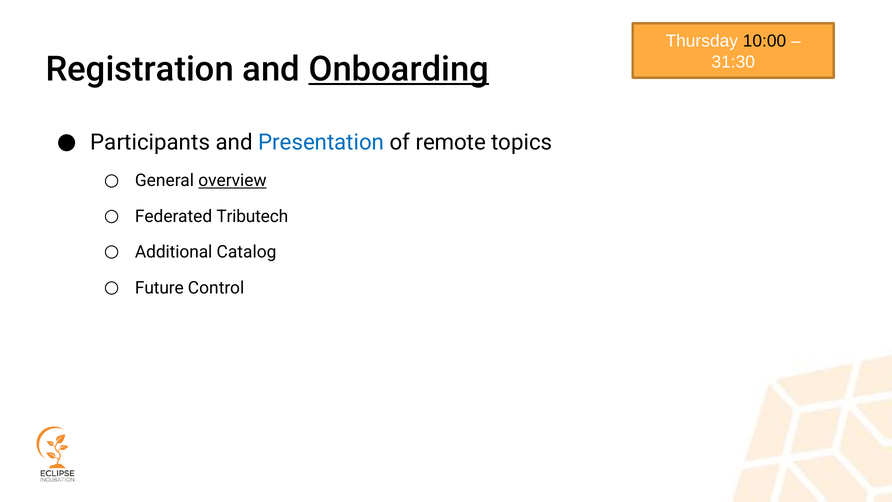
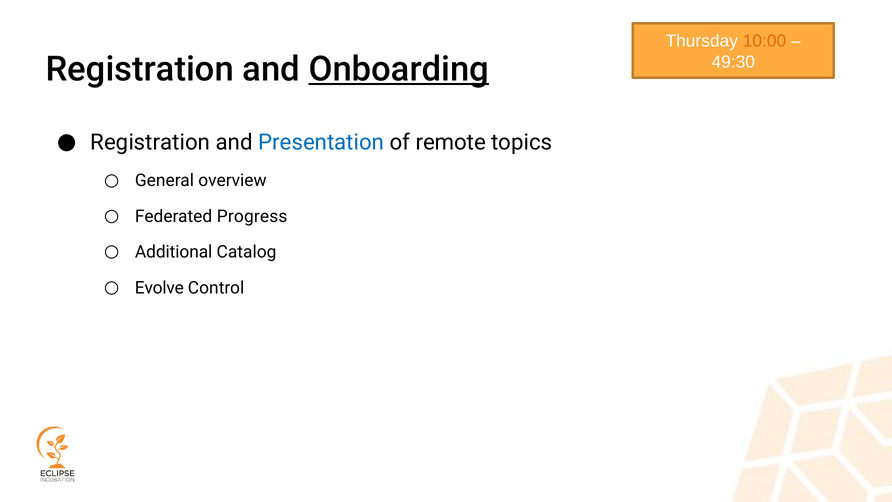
10:00 colour: black -> orange (764, 41)
31:30: 31:30 -> 49:30 (733, 62)
Participants: Participants -> Registration (150, 142)
overview underline: present -> none (232, 181)
Tributech: Tributech -> Progress (252, 216)
Future: Future -> Evolve (159, 288)
